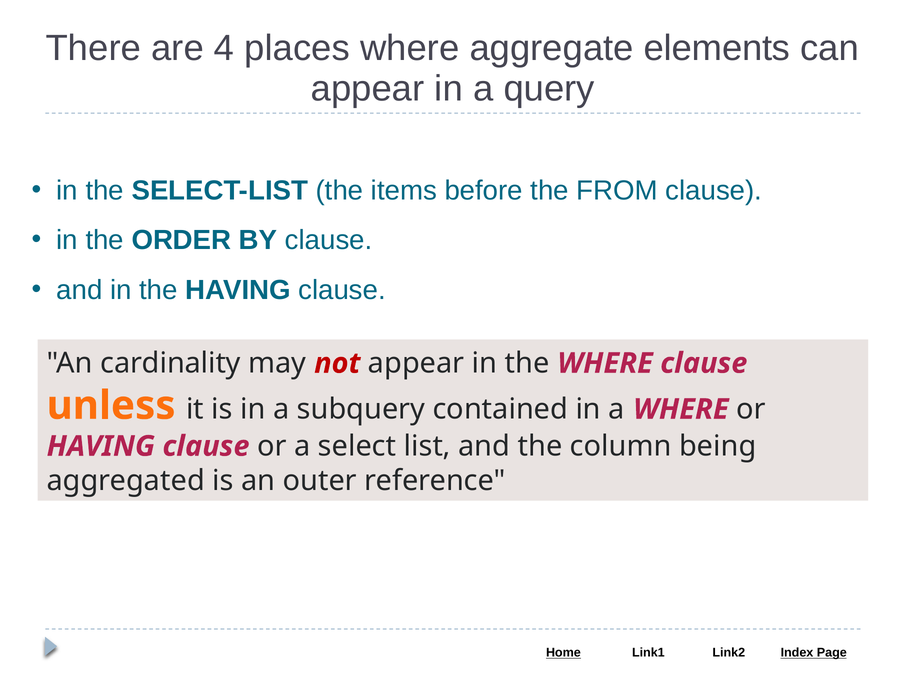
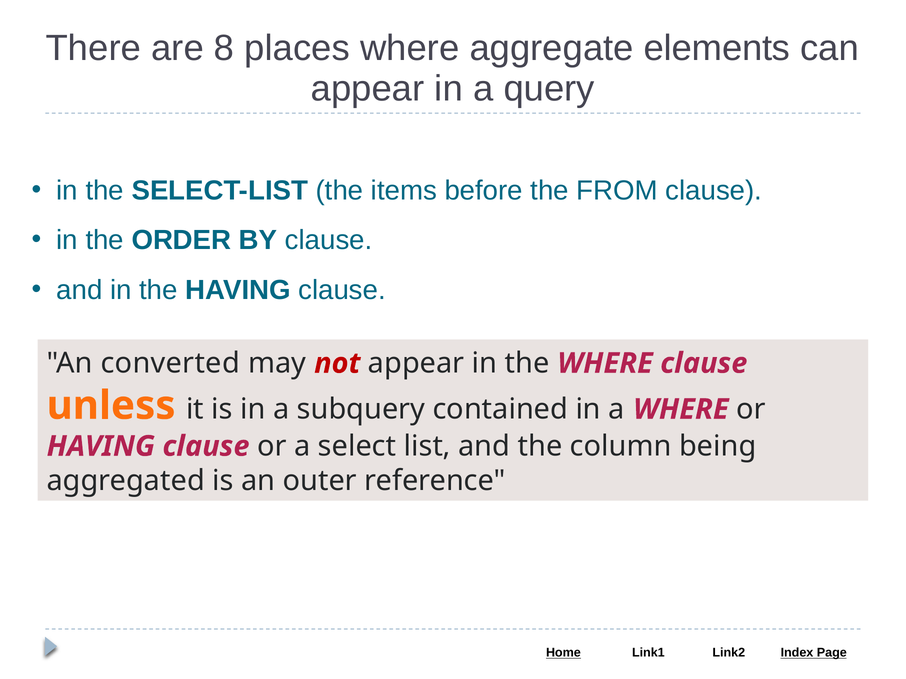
4: 4 -> 8 (224, 48)
cardinality: cardinality -> converted (170, 364)
